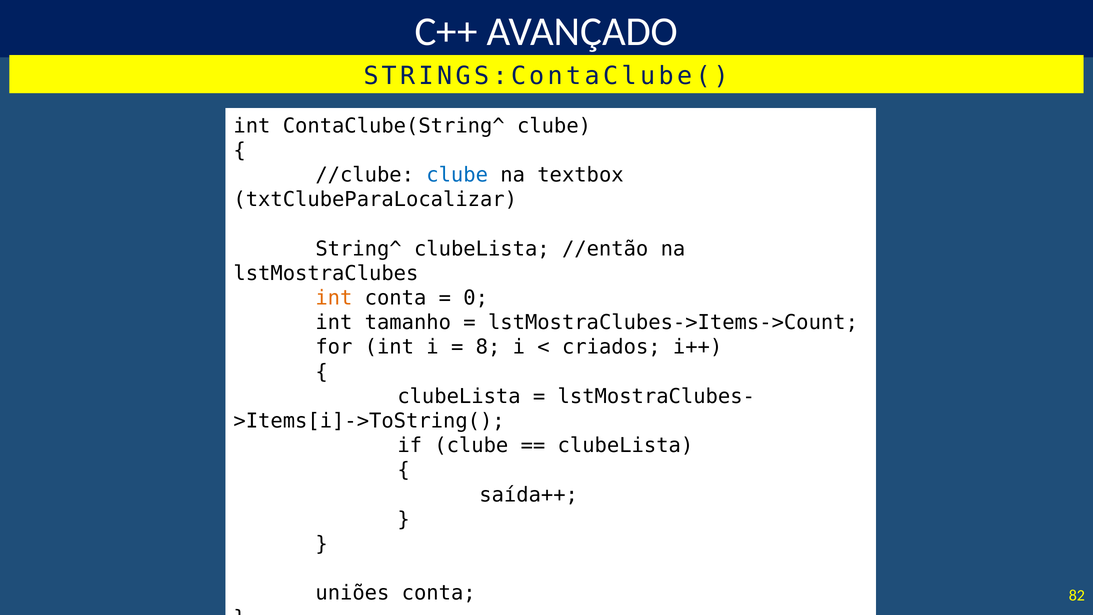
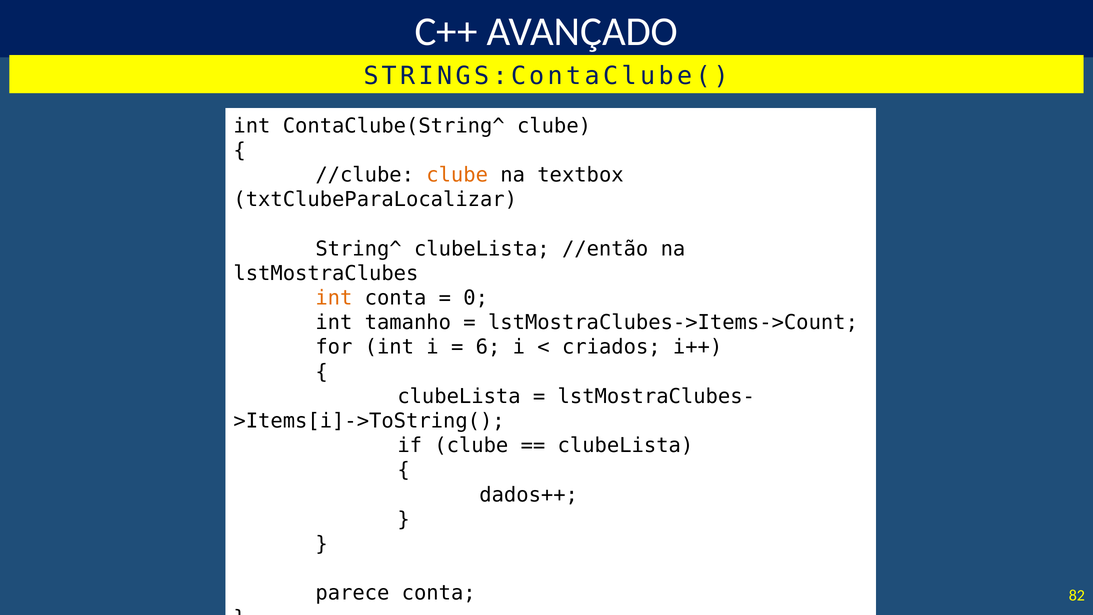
clube colour: blue -> orange (457, 175)
8: 8 -> 6 (488, 347)
saída++: saída++ -> dados++ (529, 495)
uniões: uniões -> parece (352, 593)
